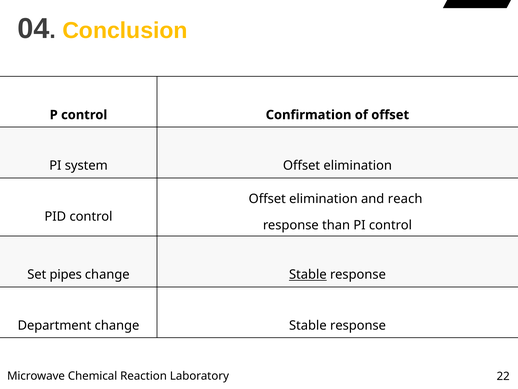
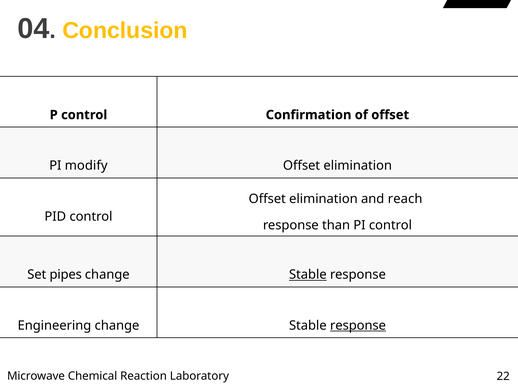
system: system -> modify (86, 166)
Department: Department -> Engineering (54, 325)
response underline: none -> present (358, 325)
